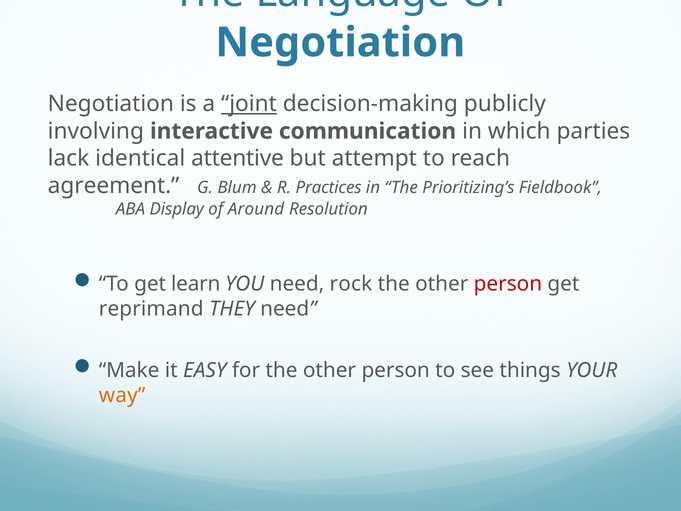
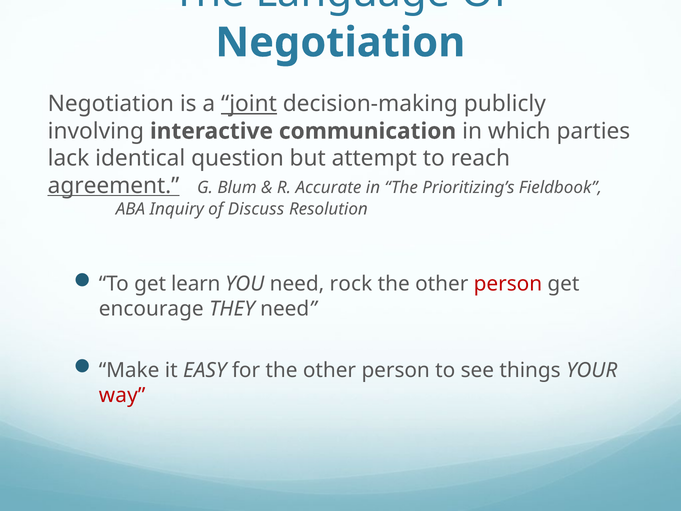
attentive: attentive -> question (238, 158)
agreement underline: none -> present (114, 186)
Practices: Practices -> Accurate (329, 188)
Display: Display -> Inquiry (177, 209)
Around: Around -> Discuss (256, 209)
reprimand: reprimand -> encourage (151, 309)
way colour: orange -> red (122, 395)
